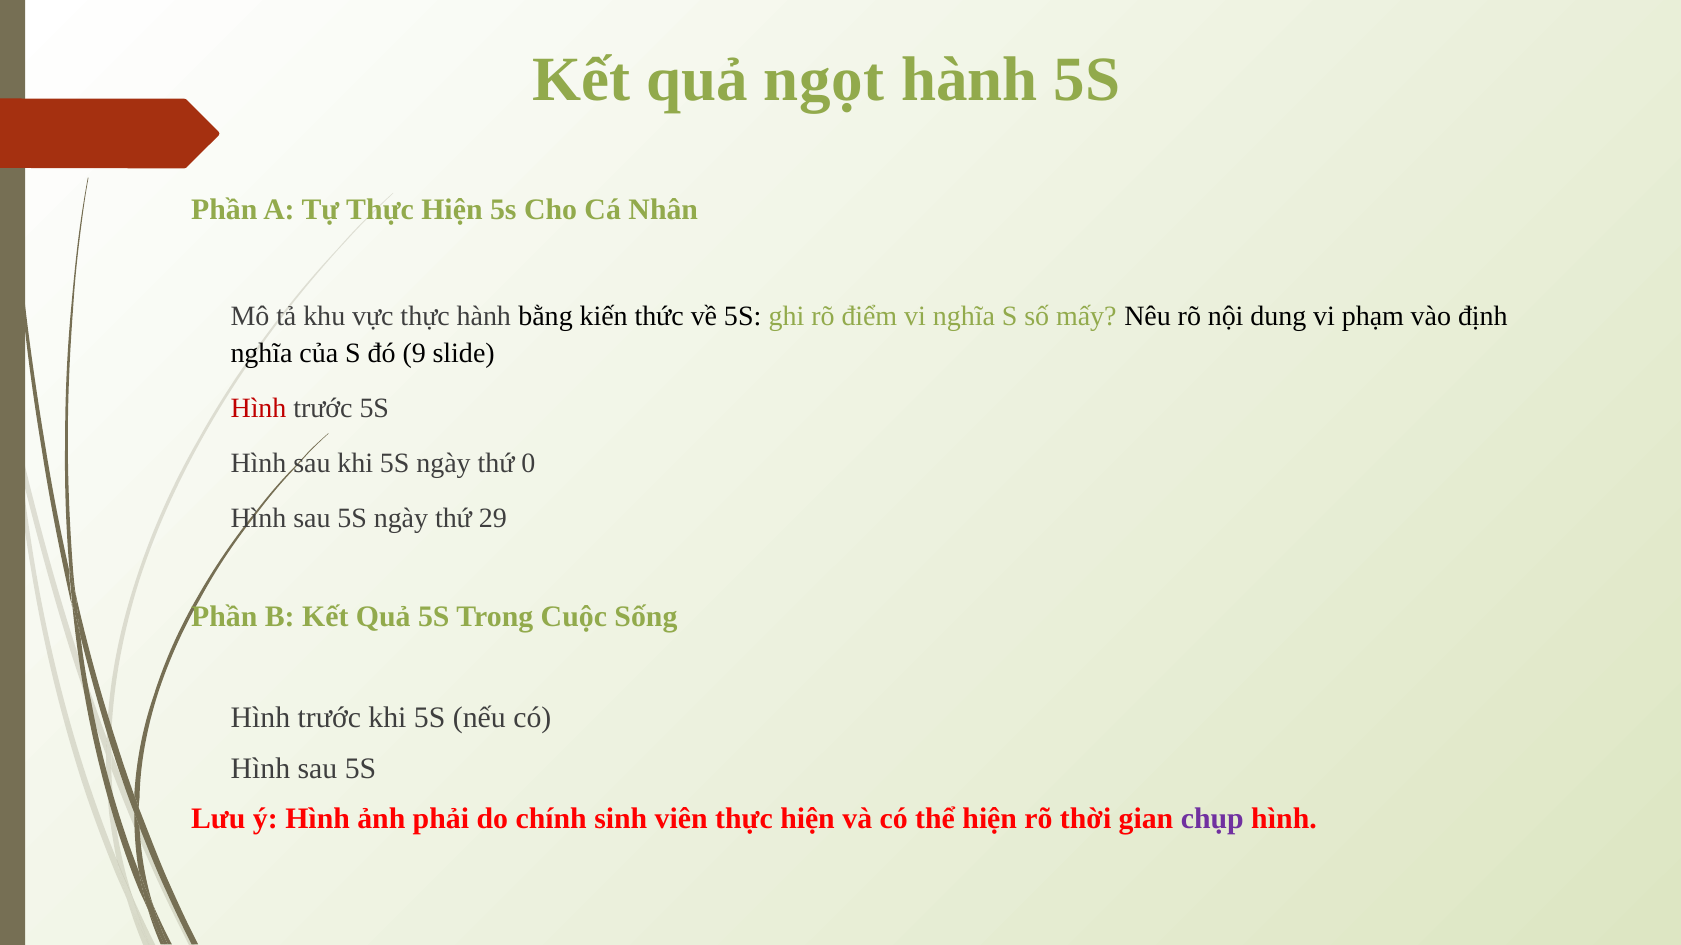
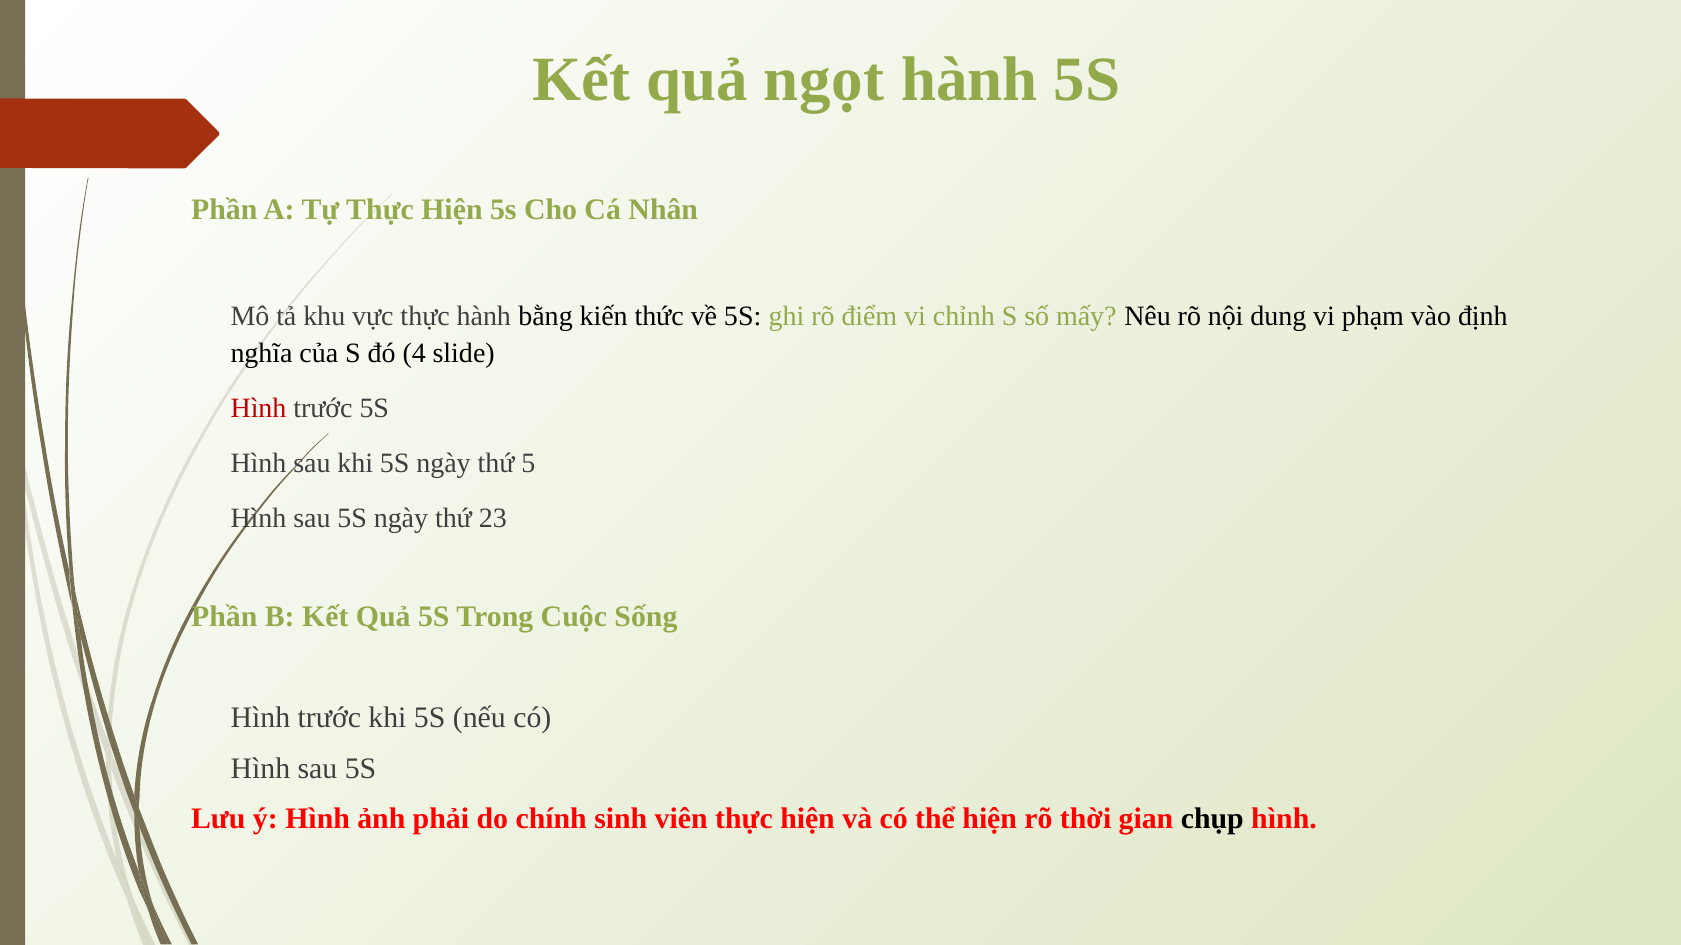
vi nghĩa: nghĩa -> chỉnh (964, 316)
9: 9 -> 4 (414, 354)
0: 0 -> 5 (528, 463)
29: 29 -> 23 (493, 518)
chụp colour: purple -> black (1212, 820)
